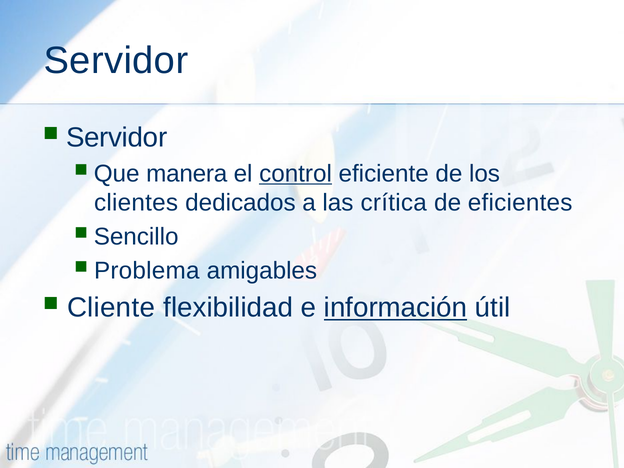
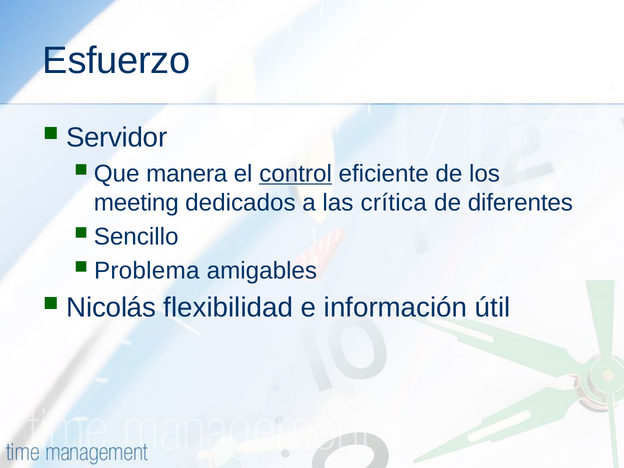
Servidor: Servidor -> Esfuerzo (116, 61)
clientes: clientes -> meeting (136, 203)
eficientes: eficientes -> diferentes (520, 203)
Cliente: Cliente -> Nicolás (111, 308)
información underline: present -> none (396, 308)
